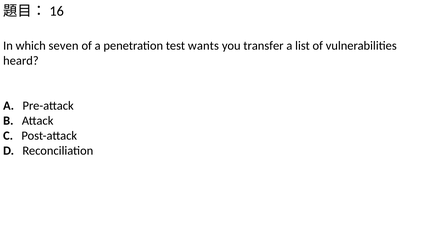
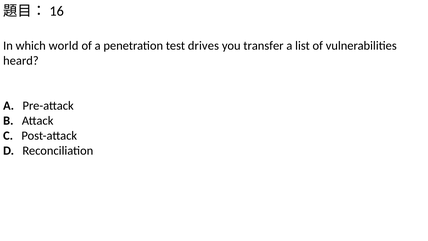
seven: seven -> world (64, 45)
wants: wants -> drives (203, 45)
